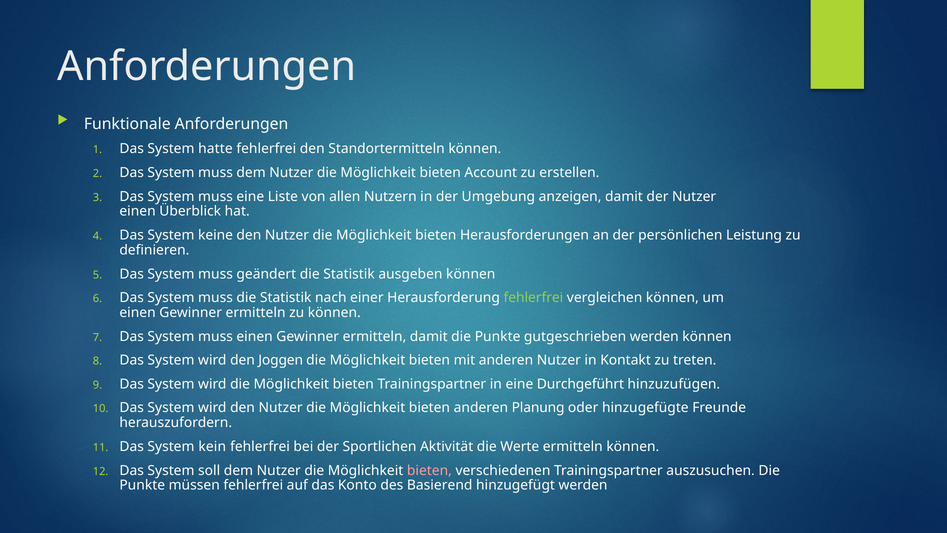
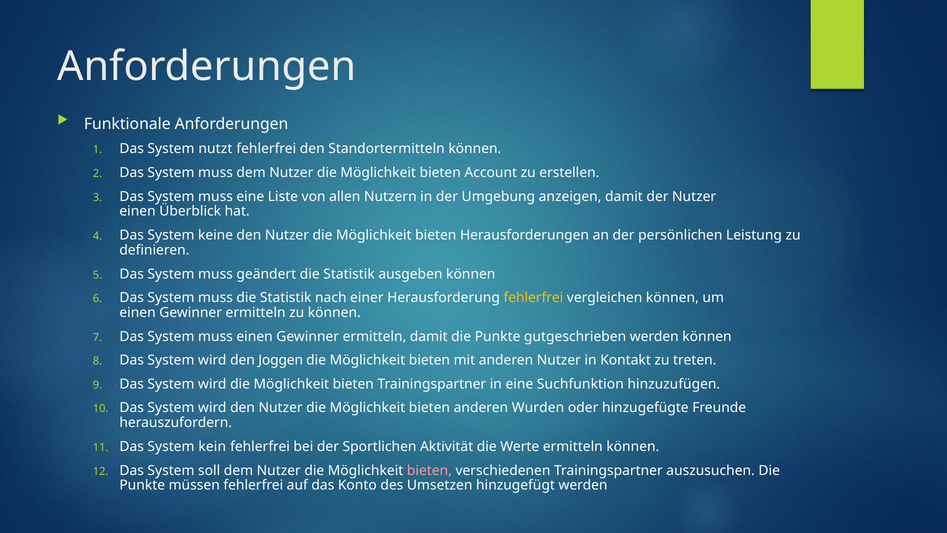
hatte: hatte -> nutzt (215, 149)
fehlerfrei colour: light green -> yellow (533, 298)
Durchgeführt: Durchgeführt -> Suchfunktion (580, 384)
Planung: Planung -> Wurden (538, 408)
Basierend: Basierend -> Umsetzen (440, 485)
